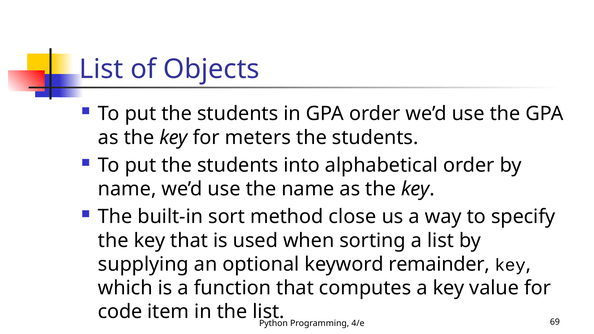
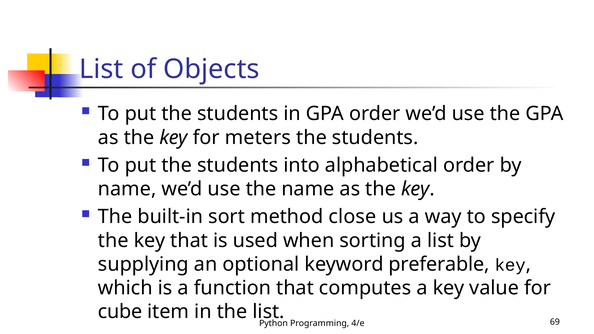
remainder: remainder -> preferable (439, 264)
code: code -> cube (120, 312)
